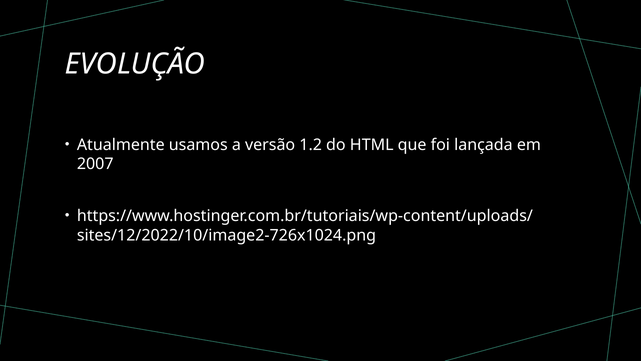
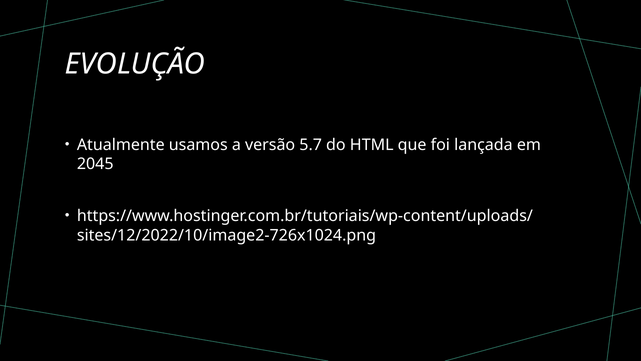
1.2: 1.2 -> 5.7 (311, 145)
2007: 2007 -> 2045 (95, 164)
